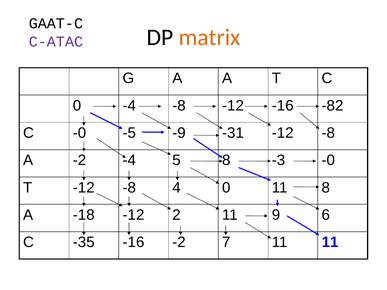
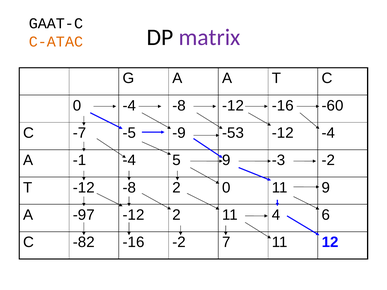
matrix colour: orange -> purple (210, 37)
C-ATAC colour: purple -> orange (56, 42)
-82: -82 -> -60 (333, 106)
C -0: -0 -> -7 (80, 133)
-31: -31 -> -53 (233, 133)
-8: -8 -> -4 (328, 133)
A -2: -2 -> -1 (80, 160)
5 8: 8 -> 9 (226, 160)
-3 -0: -0 -> -2 (328, 160)
-8 4: 4 -> 2 (177, 188)
11 8: 8 -> 9 (326, 188)
-18: -18 -> -97 (84, 215)
9: 9 -> 4 (276, 215)
-35: -35 -> -82 (84, 242)
11 11: 11 -> 12 (330, 242)
